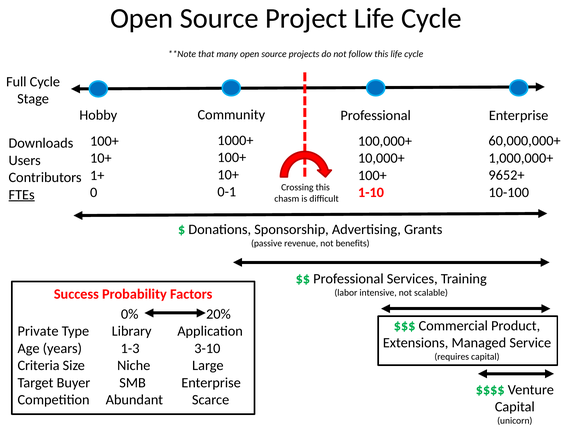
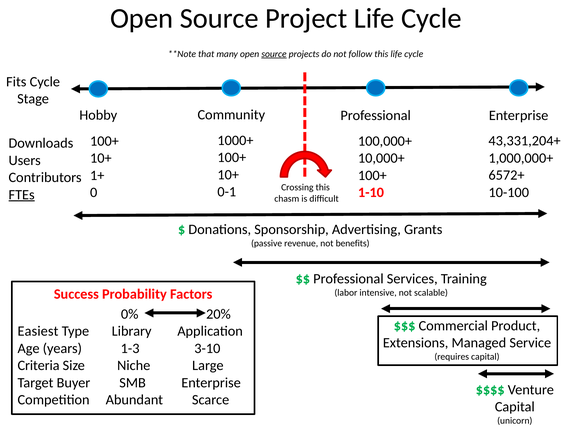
source underline: none -> present (274, 54)
Full: Full -> Fits (16, 82)
60,000,000+: 60,000,000+ -> 43,331,204+ (525, 141)
9652+: 9652+ -> 6572+ (507, 175)
Private: Private -> Easiest (38, 331)
